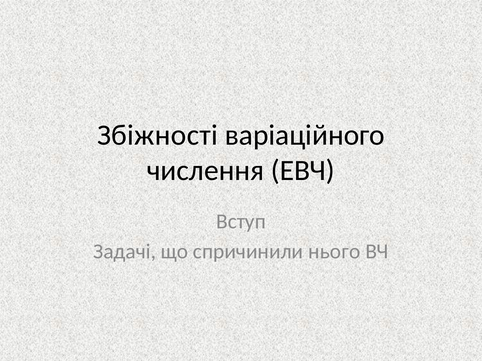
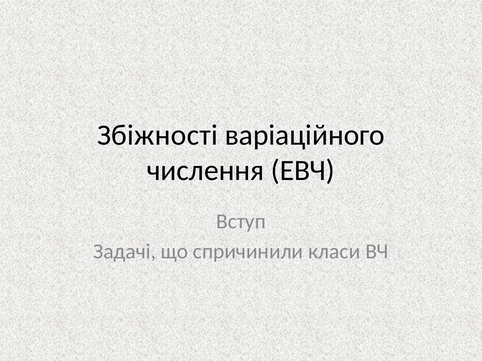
нього: нього -> класи (334, 252)
